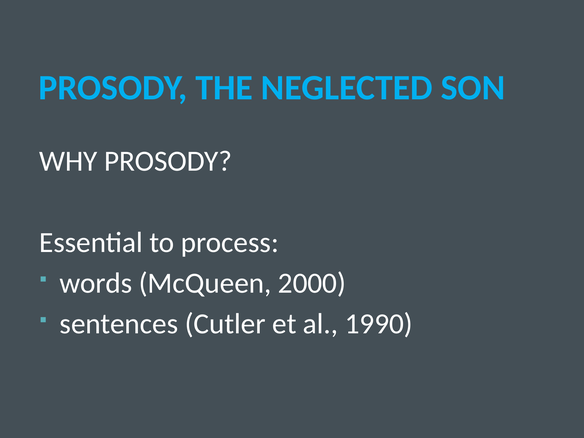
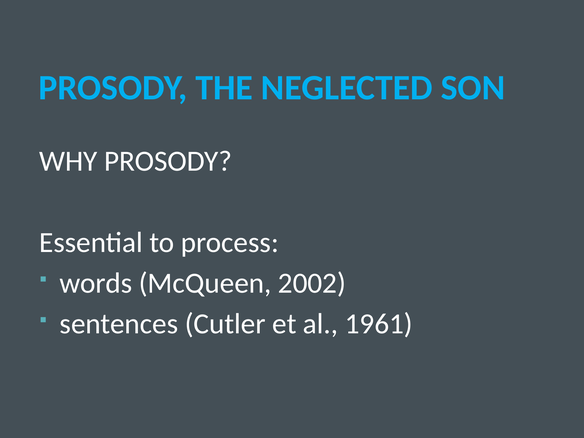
2000: 2000 -> 2002 (312, 283)
1990: 1990 -> 1961 (379, 324)
